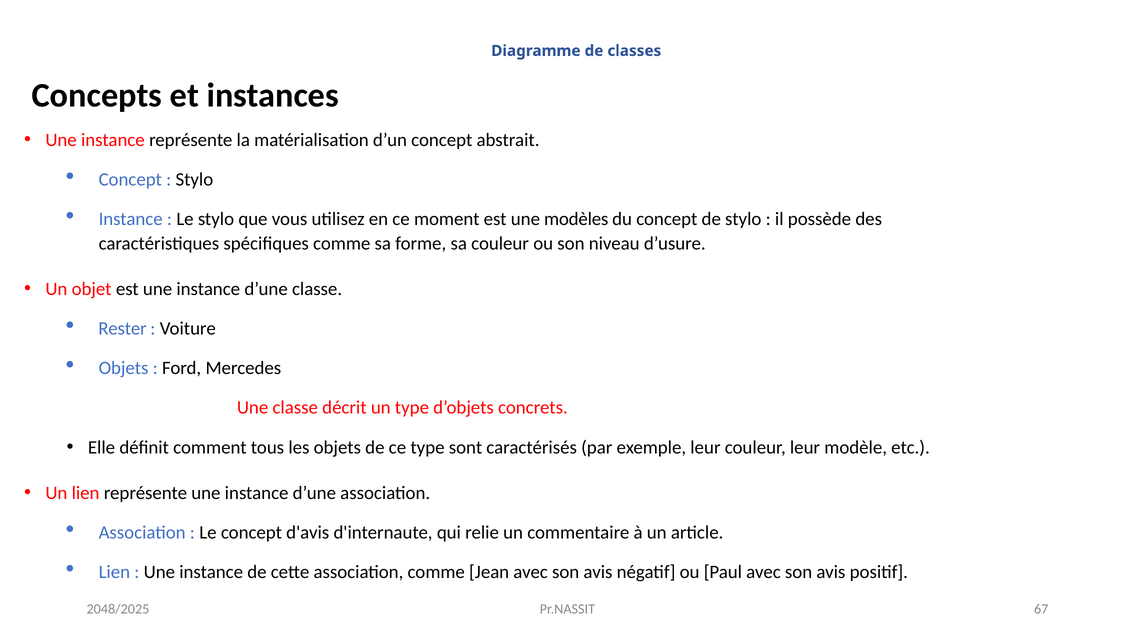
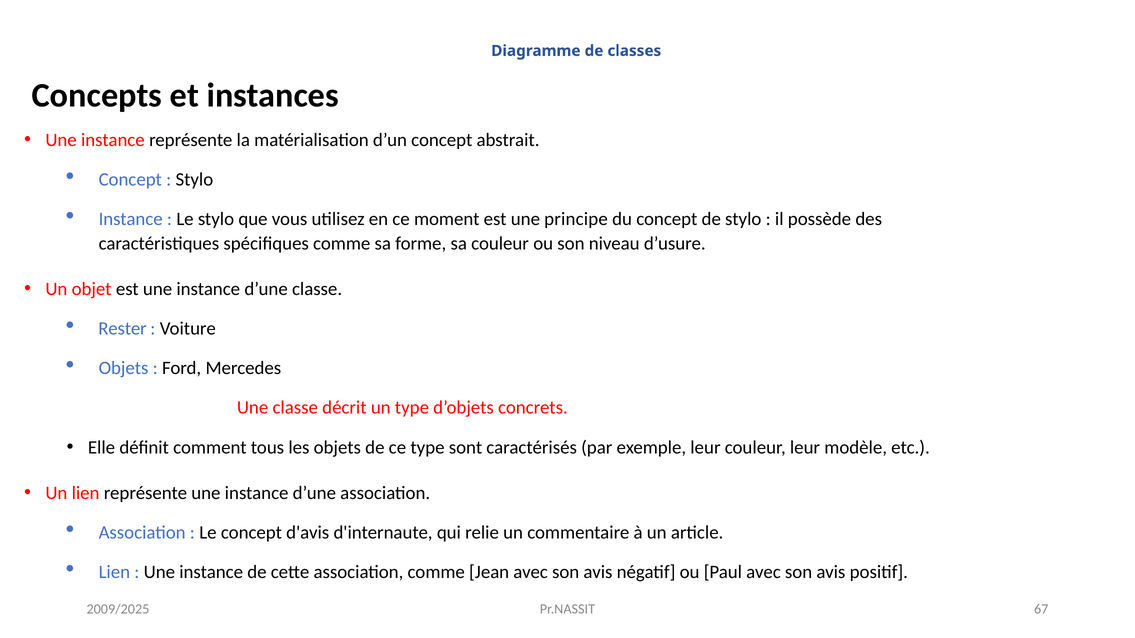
modèles: modèles -> principe (576, 219)
2048/2025: 2048/2025 -> 2009/2025 (118, 610)
